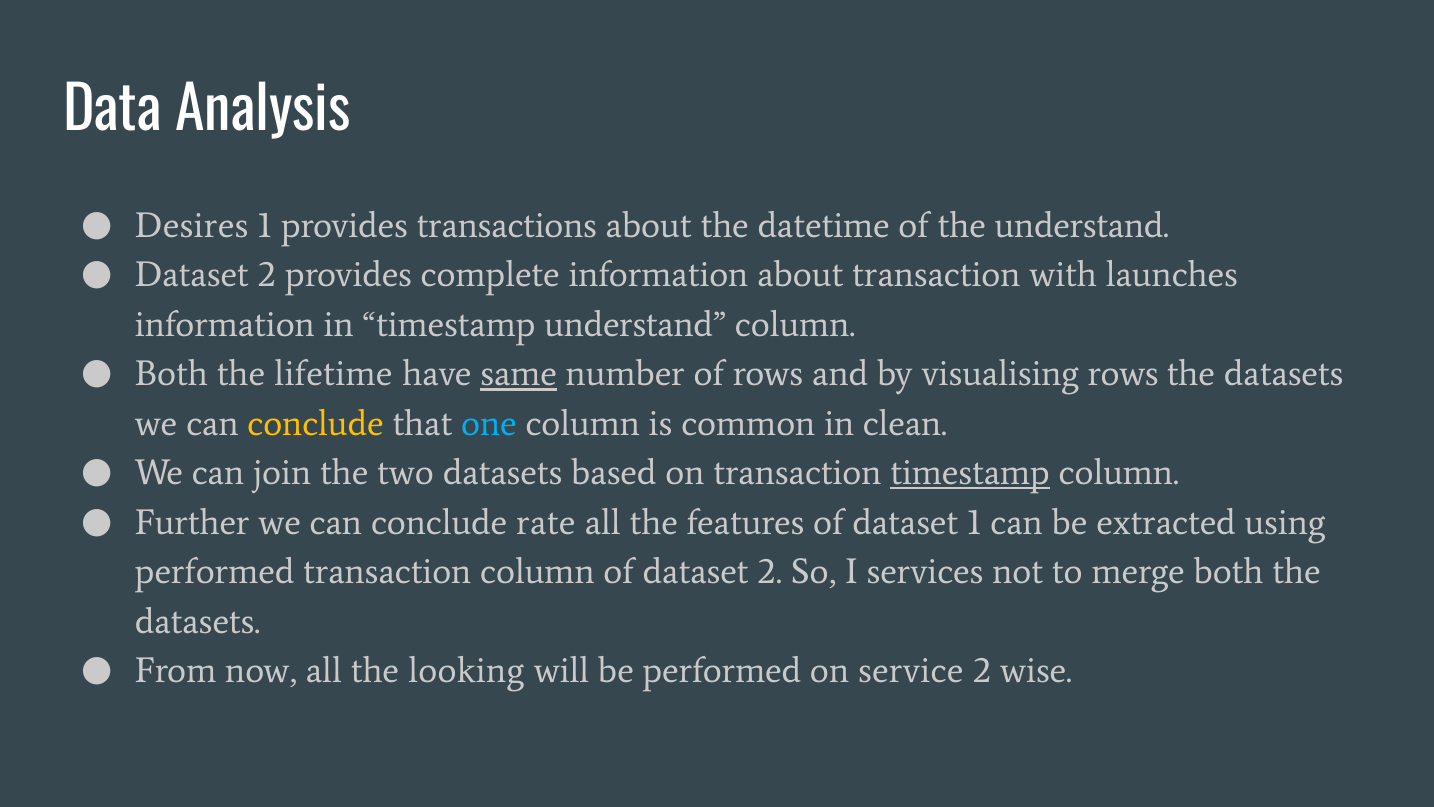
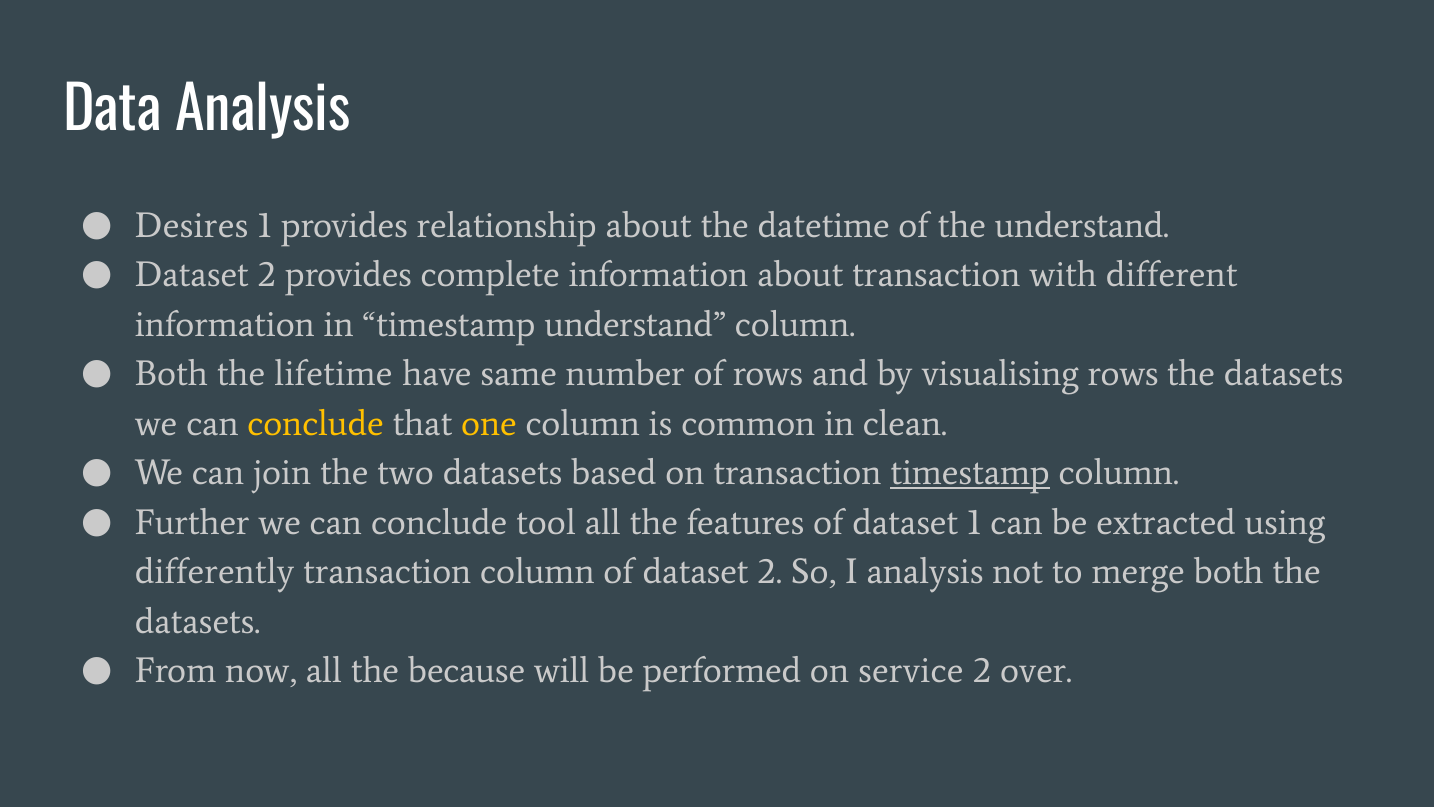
transactions: transactions -> relationship (507, 226)
launches: launches -> different (1172, 275)
same underline: present -> none (519, 374)
one colour: light blue -> yellow (489, 423)
rate: rate -> tool (546, 522)
performed: performed -> differently (214, 572)
I services: services -> analysis (925, 572)
looking: looking -> because (466, 671)
wise: wise -> over (1036, 671)
